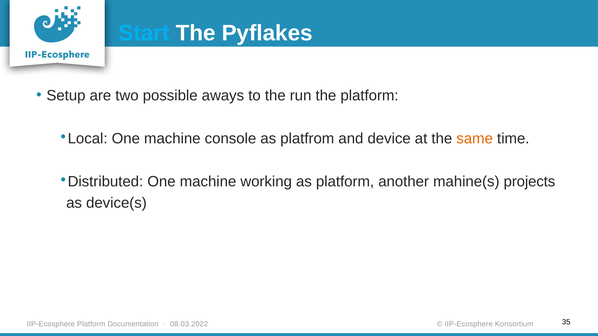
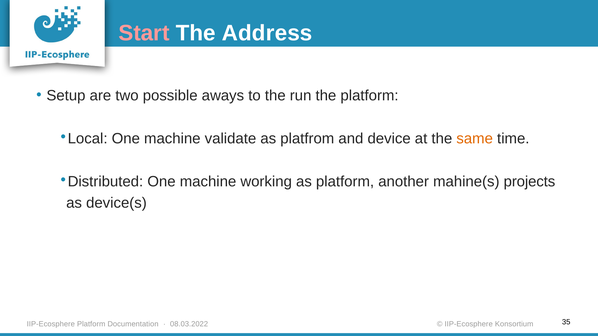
Start colour: light blue -> pink (144, 33)
Pyflakes: Pyflakes -> Address (267, 33)
console: console -> validate (230, 139)
